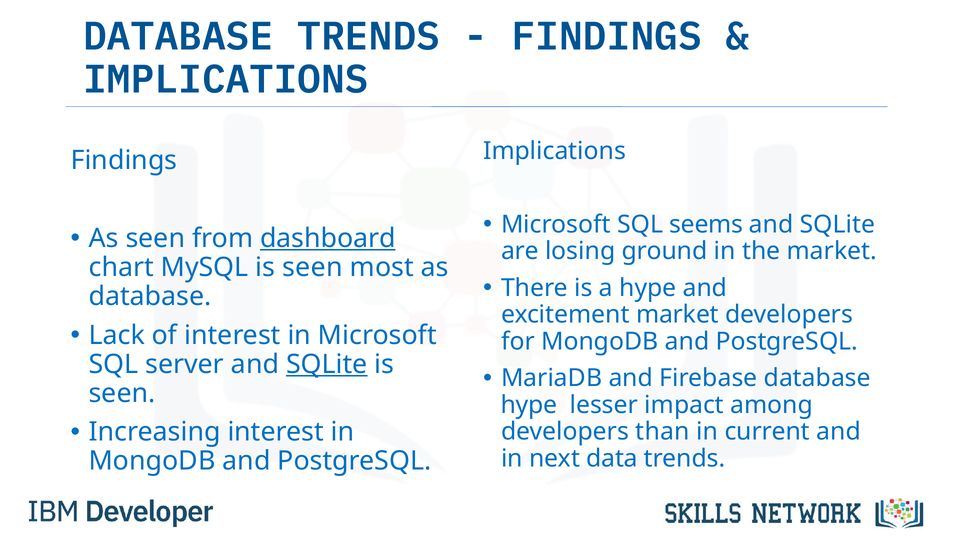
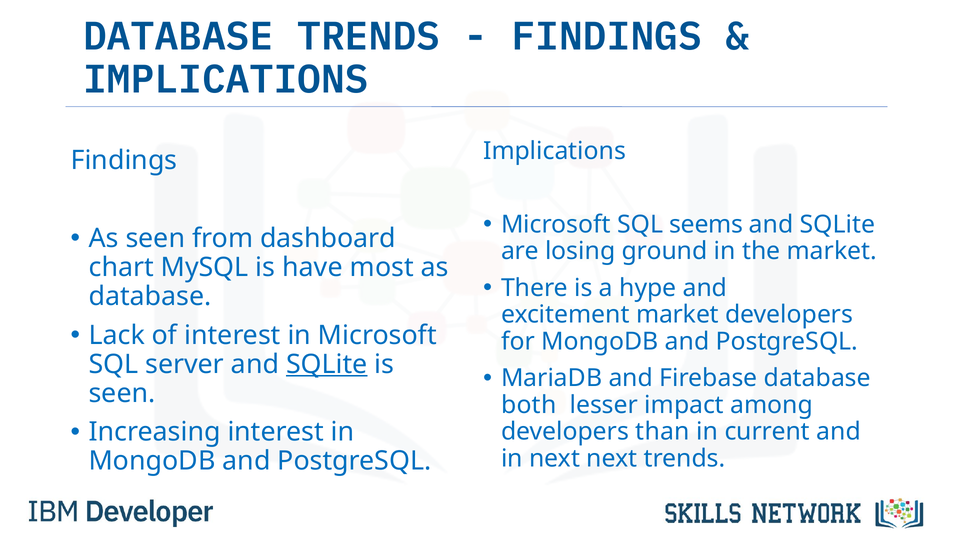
dashboard underline: present -> none (328, 238)
MySQL is seen: seen -> have (312, 267)
hype: hype -> both (529, 405)
next data: data -> next (612, 459)
